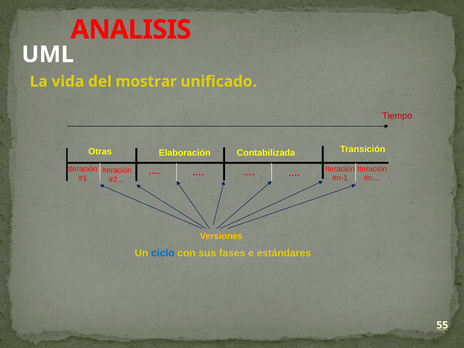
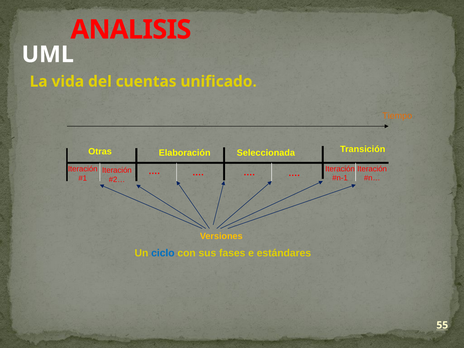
mostrar: mostrar -> cuentas (146, 82)
Tiempo colour: red -> orange (397, 116)
Contabilizada: Contabilizada -> Seleccionada (266, 153)
